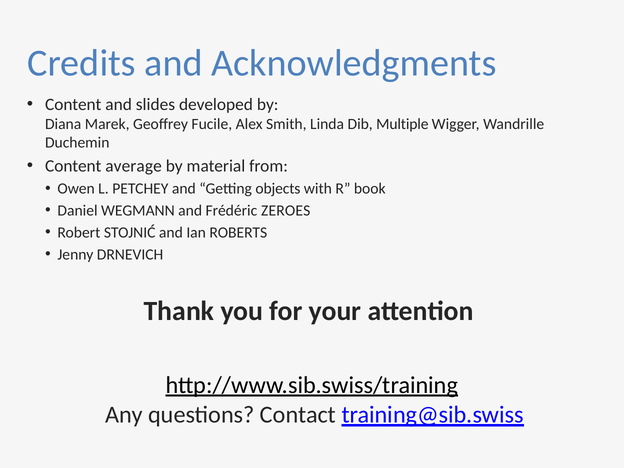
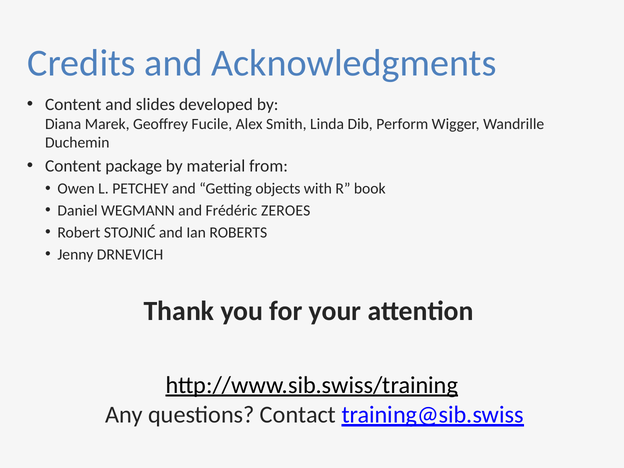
Multiple: Multiple -> Perform (402, 124)
average: average -> package (134, 166)
